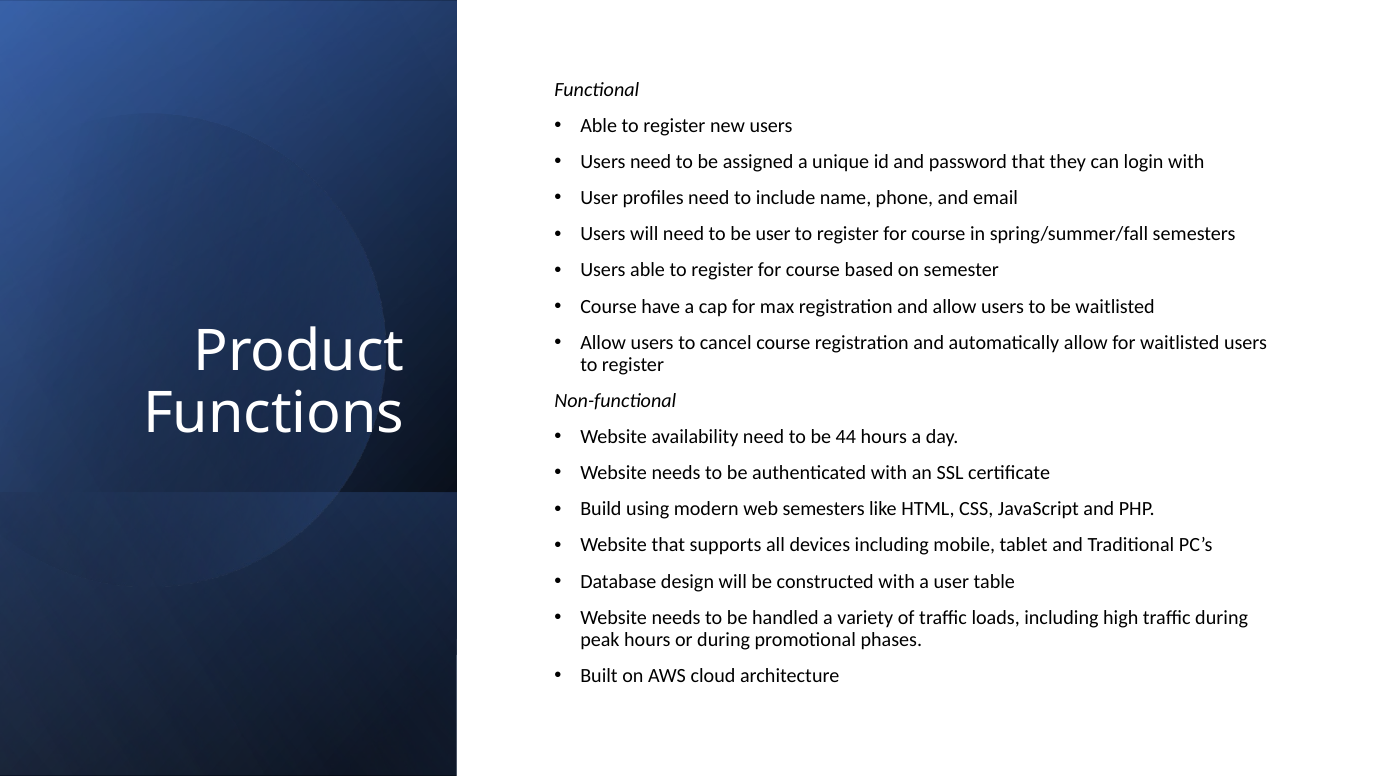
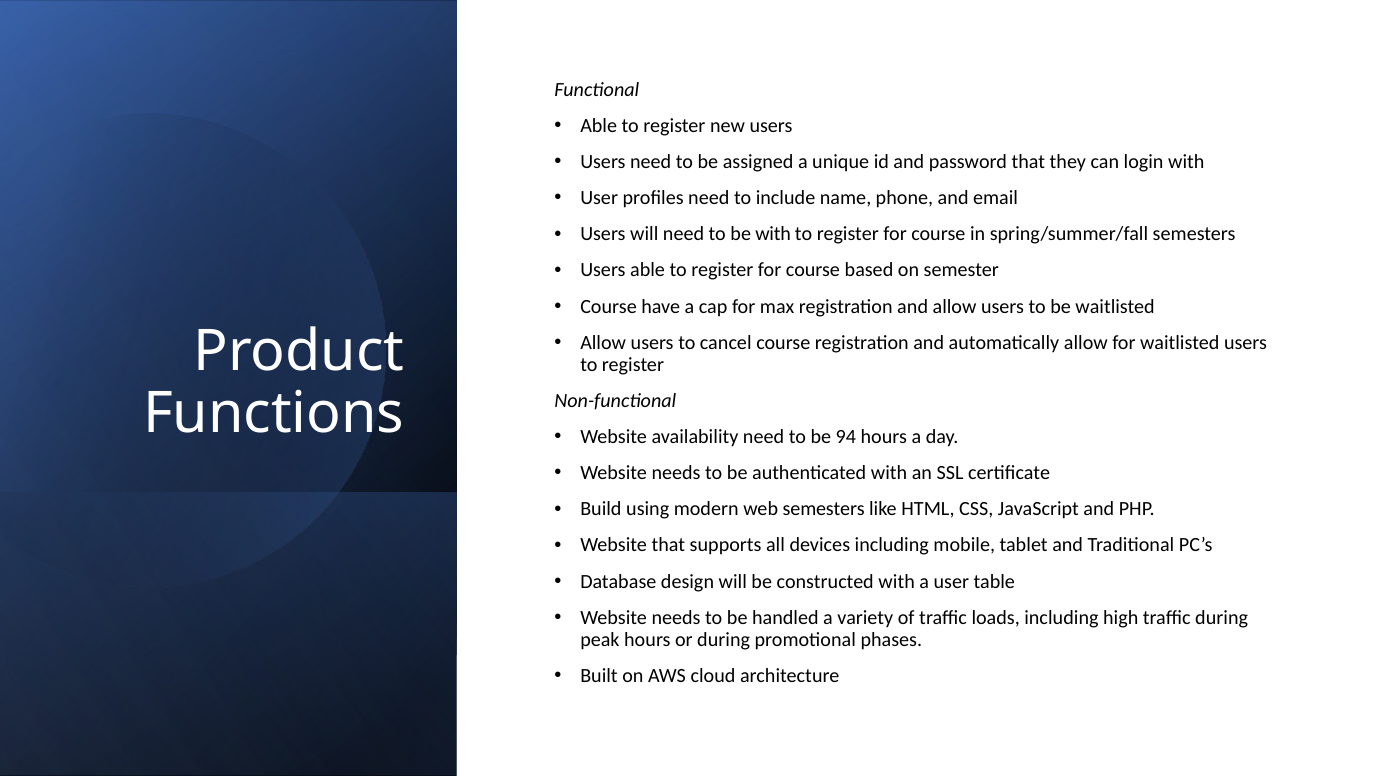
be user: user -> with (773, 234)
44: 44 -> 94 (846, 437)
